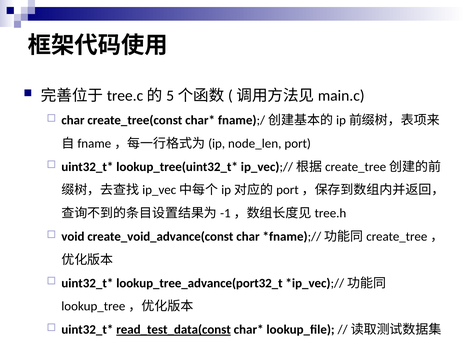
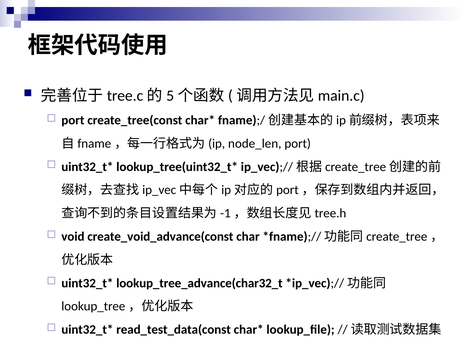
char: char -> port (73, 120)
lookup_tree_advance(port32_t: lookup_tree_advance(port32_t -> lookup_tree_advance(char32_t (199, 283)
read_test_data(const underline: present -> none (174, 330)
